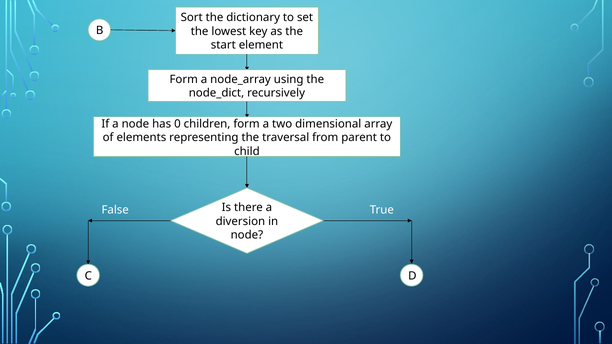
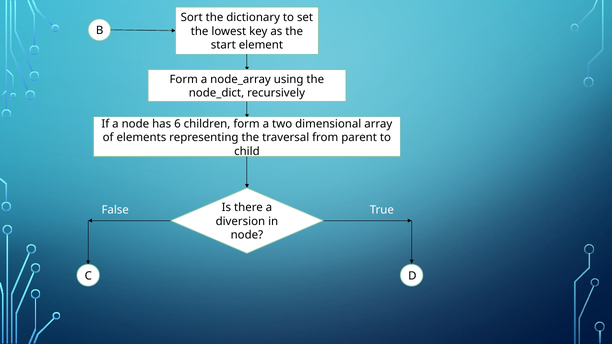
0: 0 -> 6 (177, 124)
